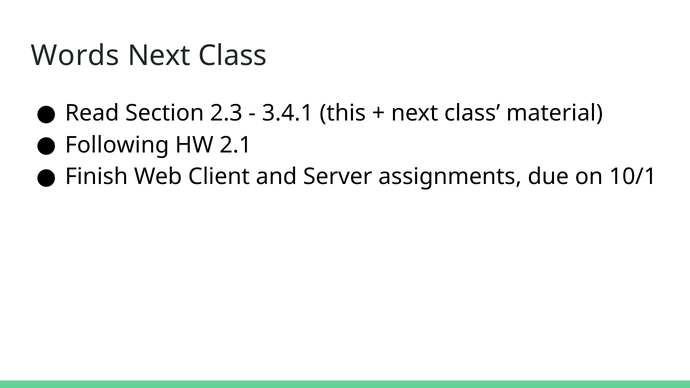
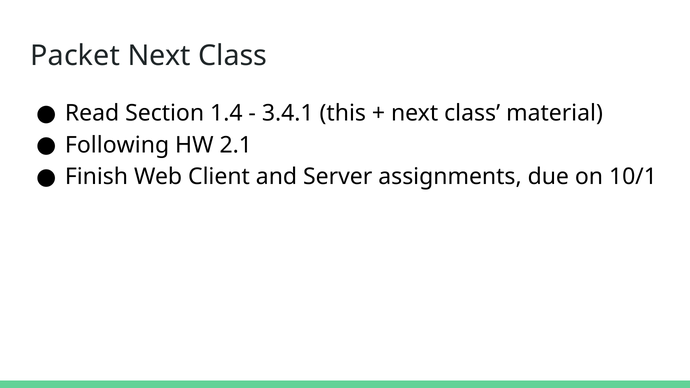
Words: Words -> Packet (75, 56)
2.3: 2.3 -> 1.4 (226, 113)
